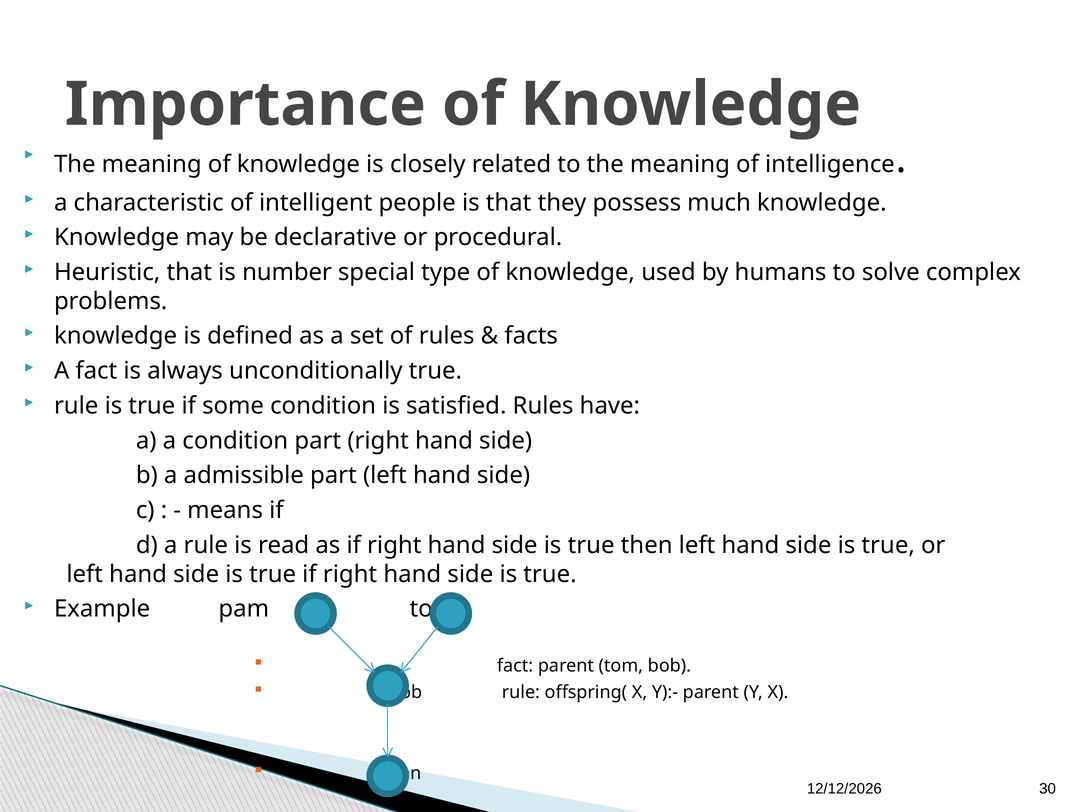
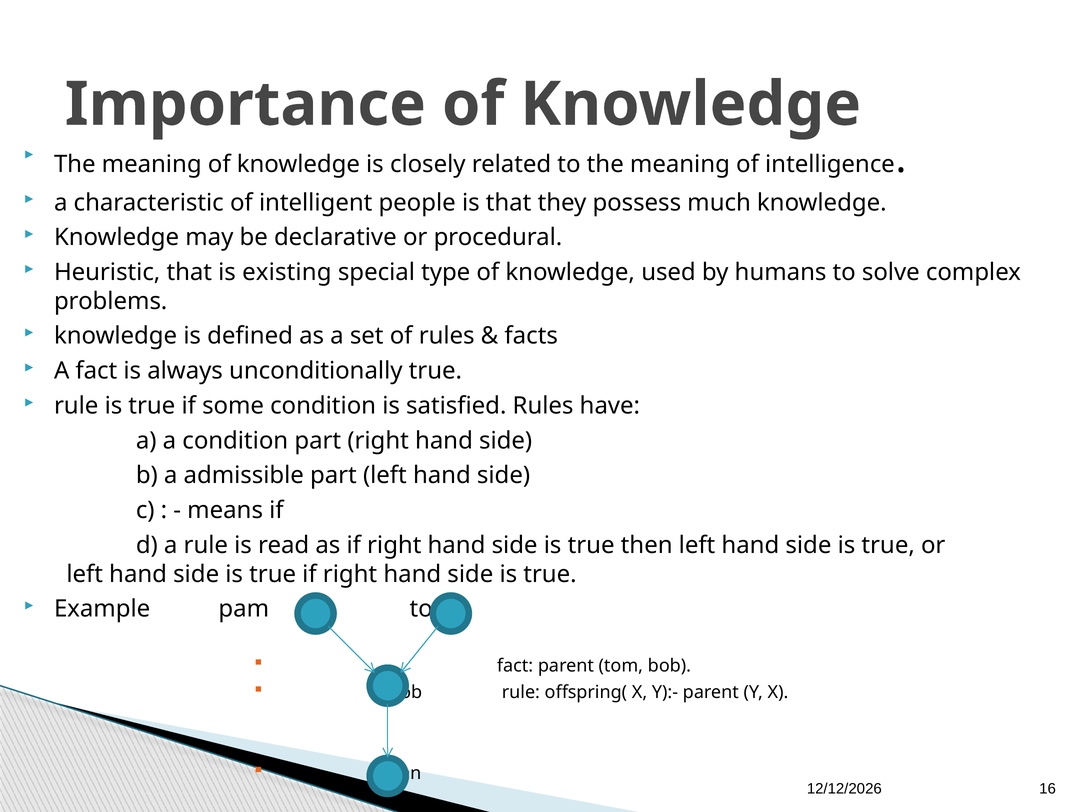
number: number -> existing (287, 272)
30: 30 -> 16 (1048, 788)
